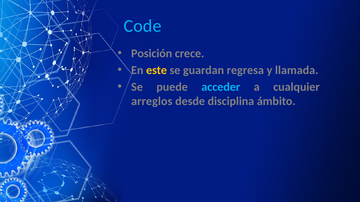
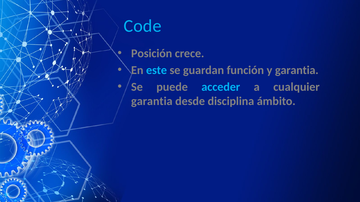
este colour: yellow -> light blue (157, 70)
regresa: regresa -> función (245, 70)
y llamada: llamada -> garantia (297, 70)
arreglos: arreglos -> garantia (152, 101)
